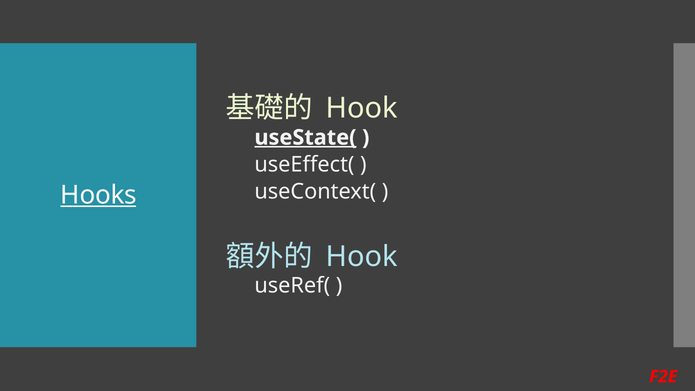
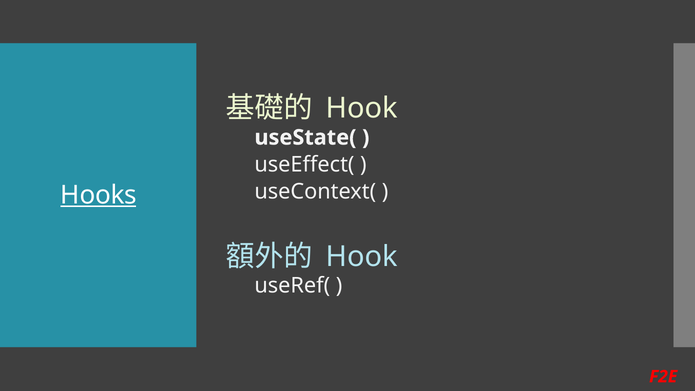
useState( underline: present -> none (305, 137)
